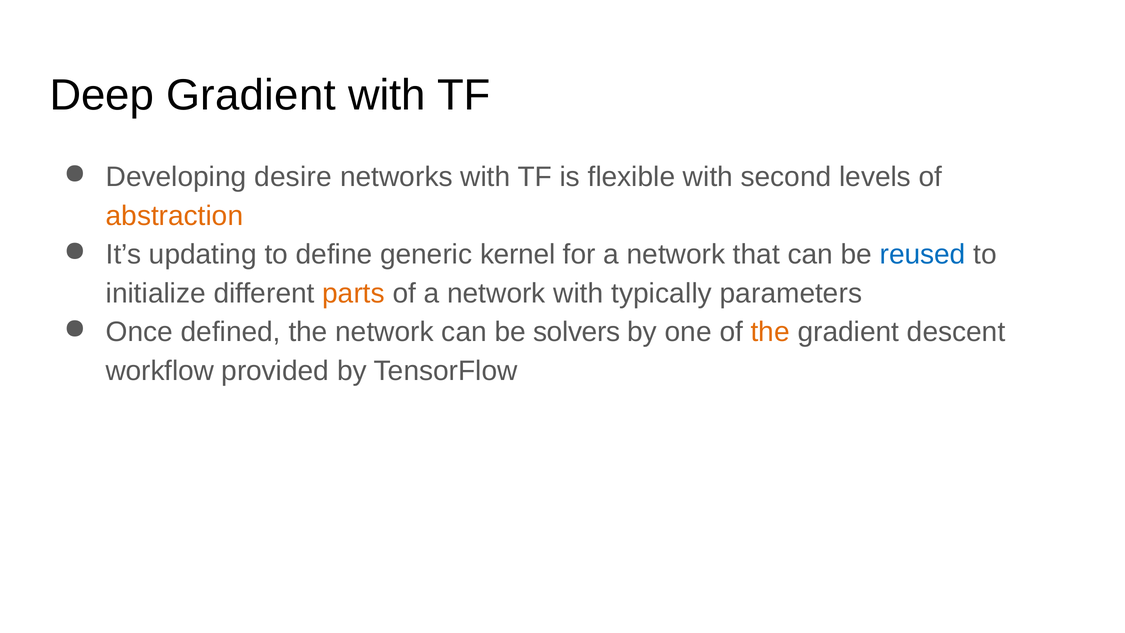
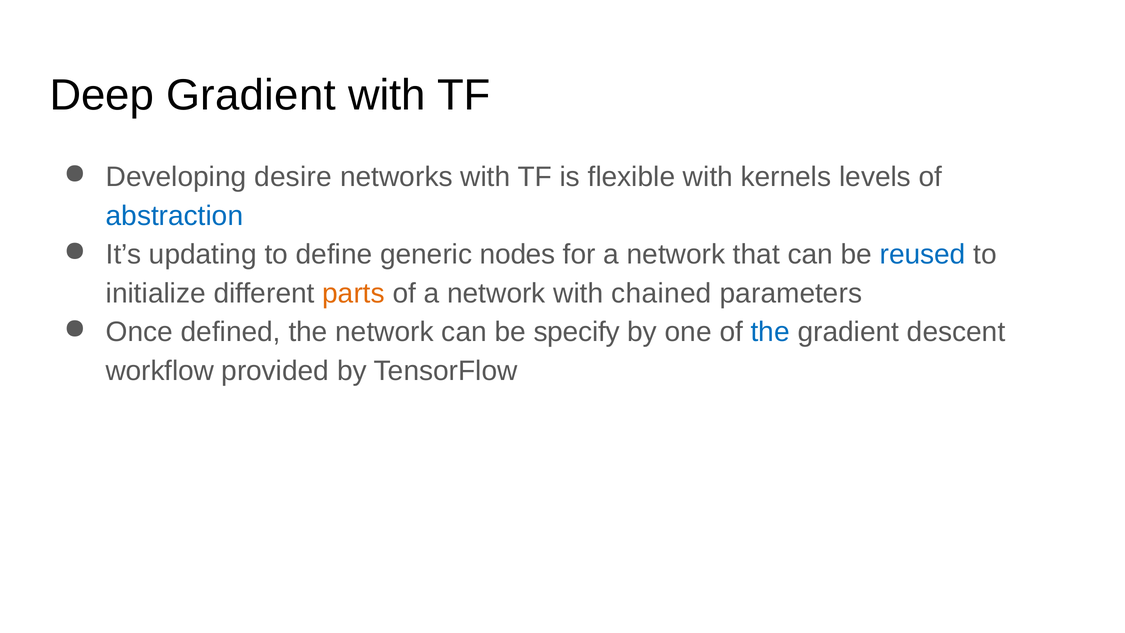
second: second -> kernels (786, 177)
abstraction colour: orange -> blue (175, 216)
kernel: kernel -> nodes (518, 255)
typically: typically -> chained (661, 293)
solvers: solvers -> specify (577, 332)
the colour: orange -> blue (770, 332)
